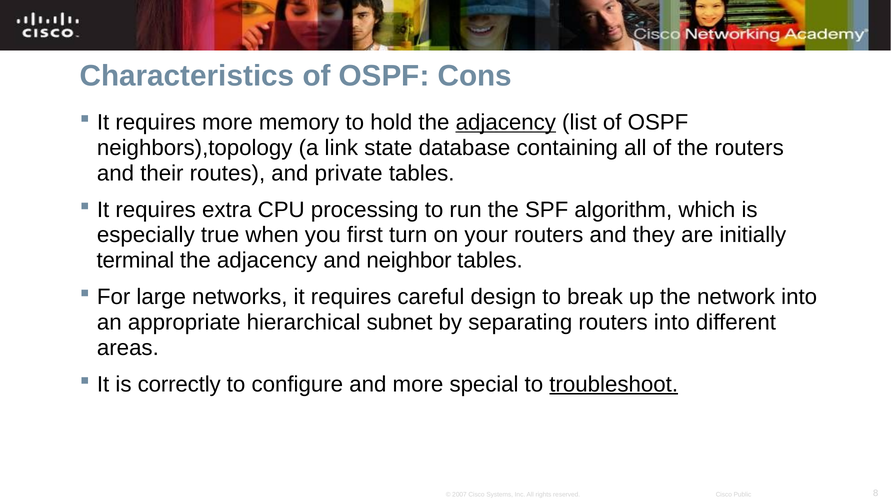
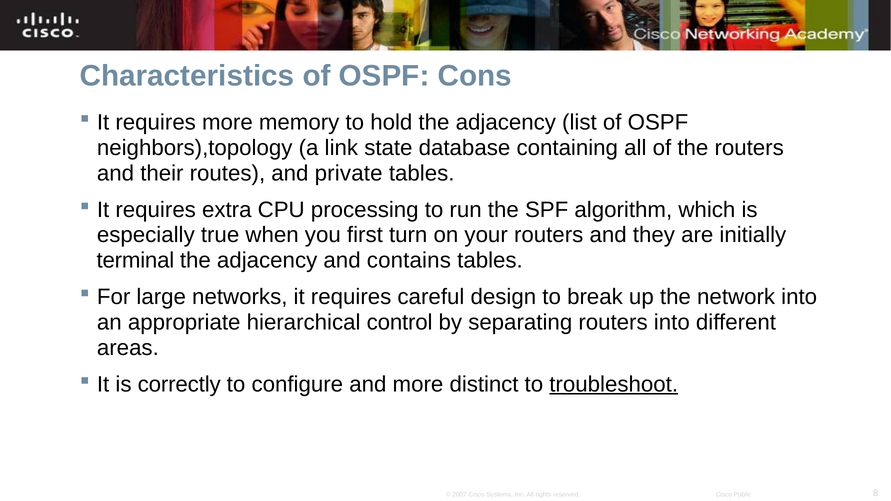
adjacency underline: present -> none (506, 122)
neighbor: neighbor -> contains (409, 261)
subnet: subnet -> control (400, 322)
special: special -> distinct (484, 384)
